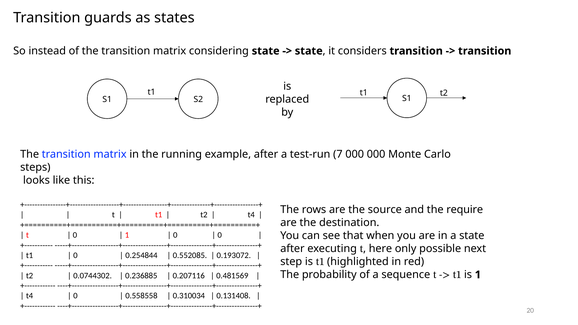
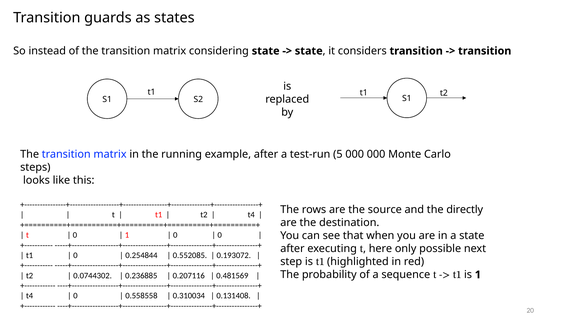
7: 7 -> 5 (338, 154)
require: require -> directly (465, 210)
